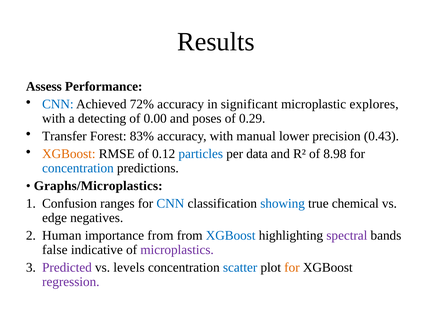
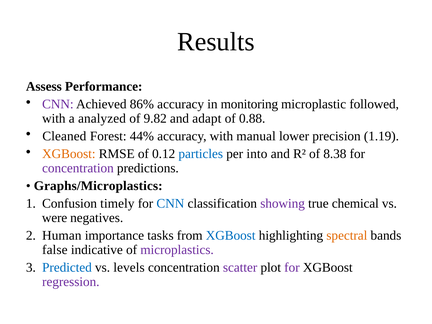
CNN colour: blue -> purple (58, 104)
72%: 72% -> 86% (142, 104)
significant: significant -> monitoring (249, 104)
explores: explores -> followed (374, 104)
detecting: detecting -> analyzed (102, 119)
0.00: 0.00 -> 9.82 (155, 119)
poses: poses -> adapt (207, 119)
0.29: 0.29 -> 0.88 (252, 119)
Transfer: Transfer -> Cleaned (64, 136)
83%: 83% -> 44% (142, 136)
0.43: 0.43 -> 1.19 (381, 136)
data: data -> into (257, 154)
8.98: 8.98 -> 8.38 (335, 154)
concentration colour: blue -> purple (78, 168)
ranges: ranges -> timely (117, 204)
showing colour: blue -> purple (283, 204)
edge: edge -> were (55, 218)
importance from: from -> tasks (161, 236)
spectral colour: purple -> orange (347, 236)
Predicted colour: purple -> blue (67, 268)
scatter colour: blue -> purple (240, 268)
for colour: orange -> purple (292, 268)
